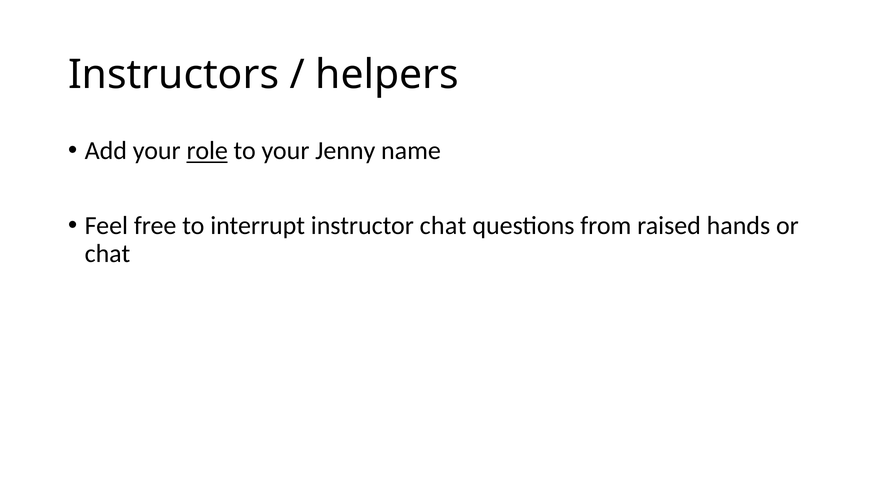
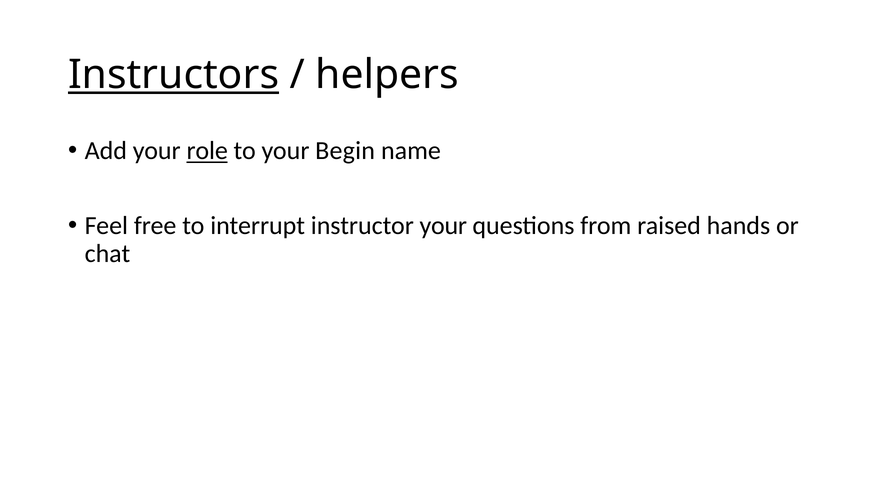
Instructors underline: none -> present (174, 75)
Jenny: Jenny -> Begin (345, 151)
instructor chat: chat -> your (443, 226)
